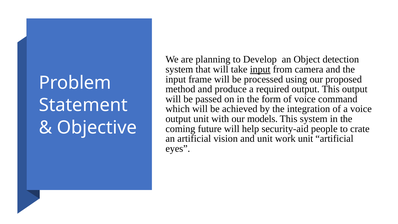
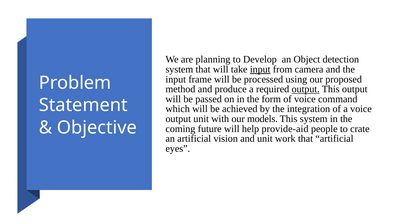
output underline: none -> present (306, 89)
security-aid: security-aid -> provide-aid (285, 129)
work unit: unit -> that (305, 139)
